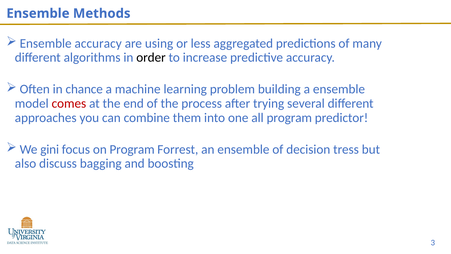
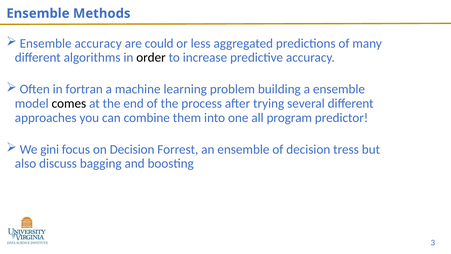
using: using -> could (159, 43)
chance: chance -> fortran (84, 89)
comes colour: red -> black (69, 103)
on Program: Program -> Decision (132, 149)
